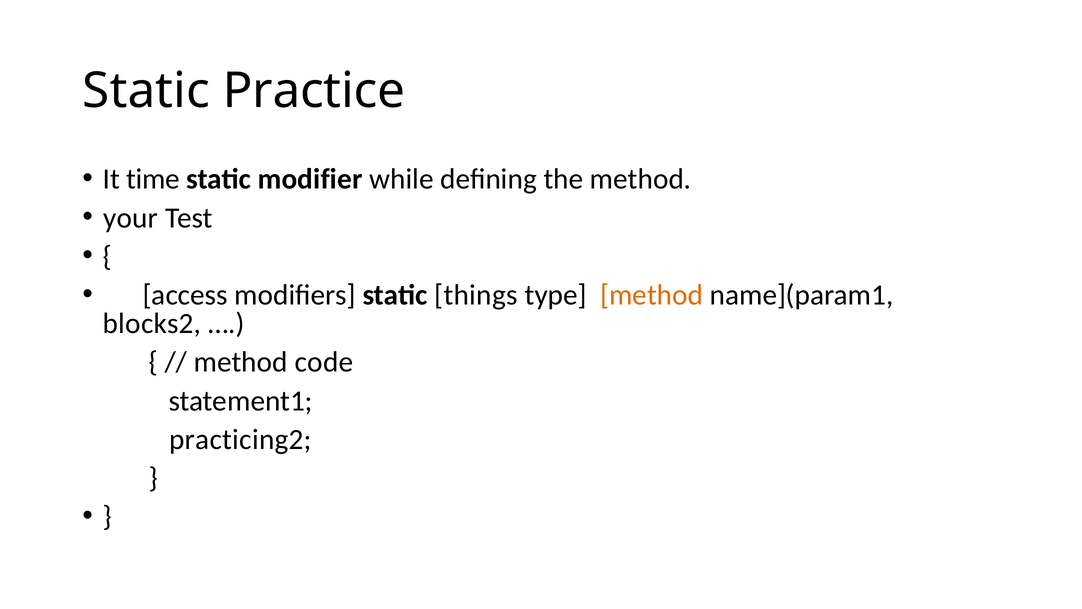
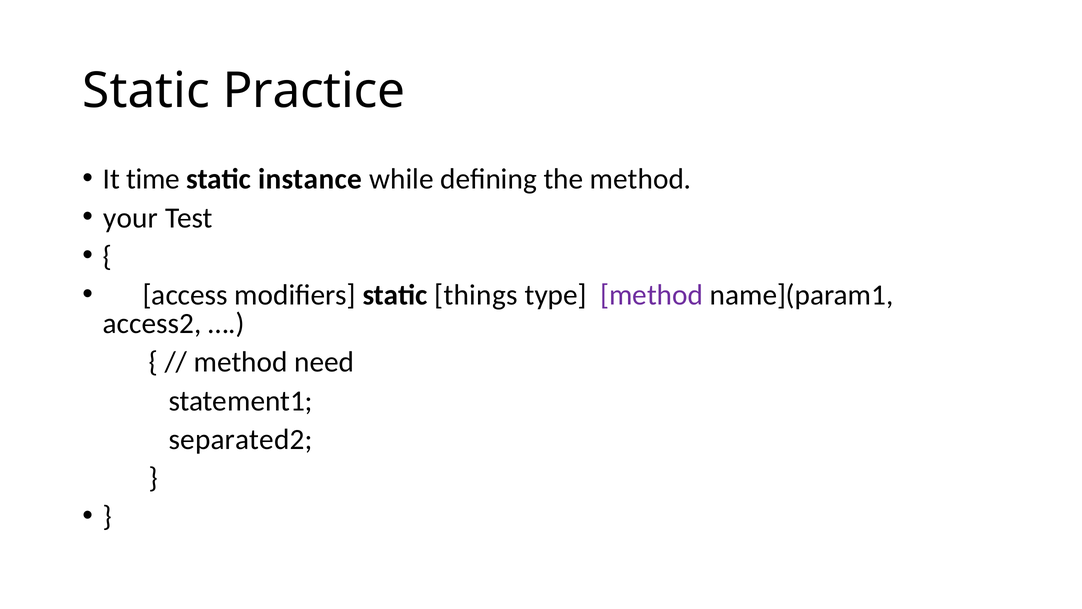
modifier: modifier -> instance (310, 179)
method colour: orange -> purple (652, 295)
blocks2: blocks2 -> access2 (152, 323)
code: code -> need (324, 362)
practicing2: practicing2 -> separated2 (241, 439)
